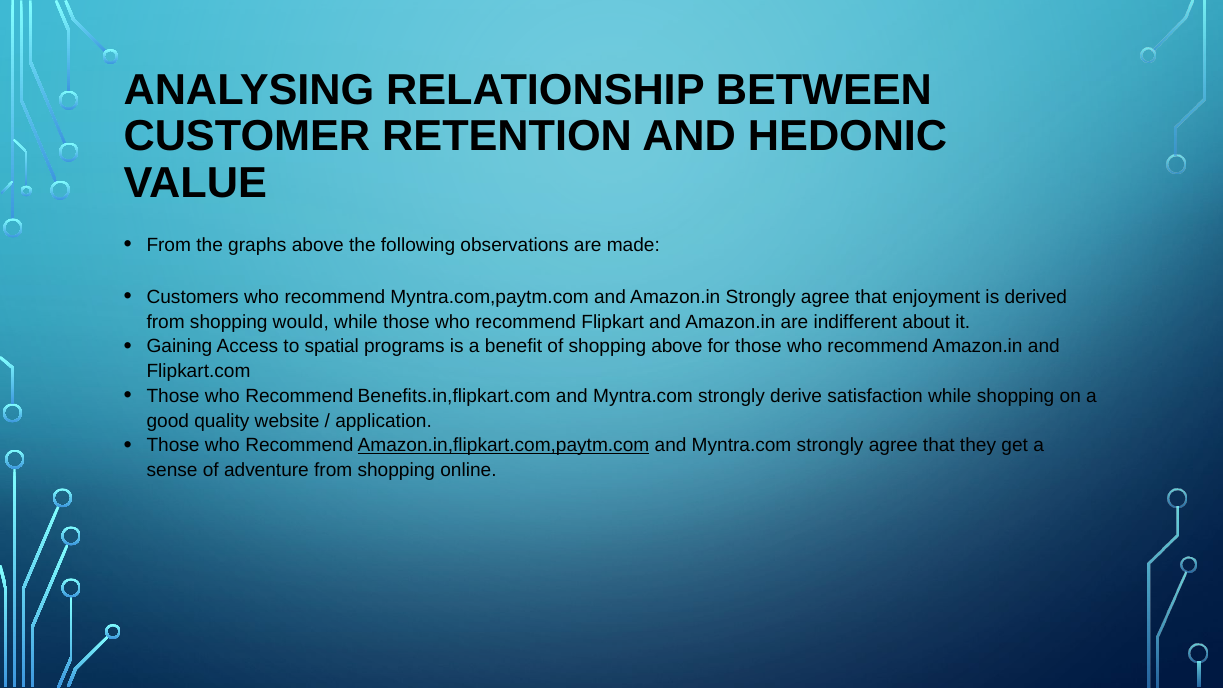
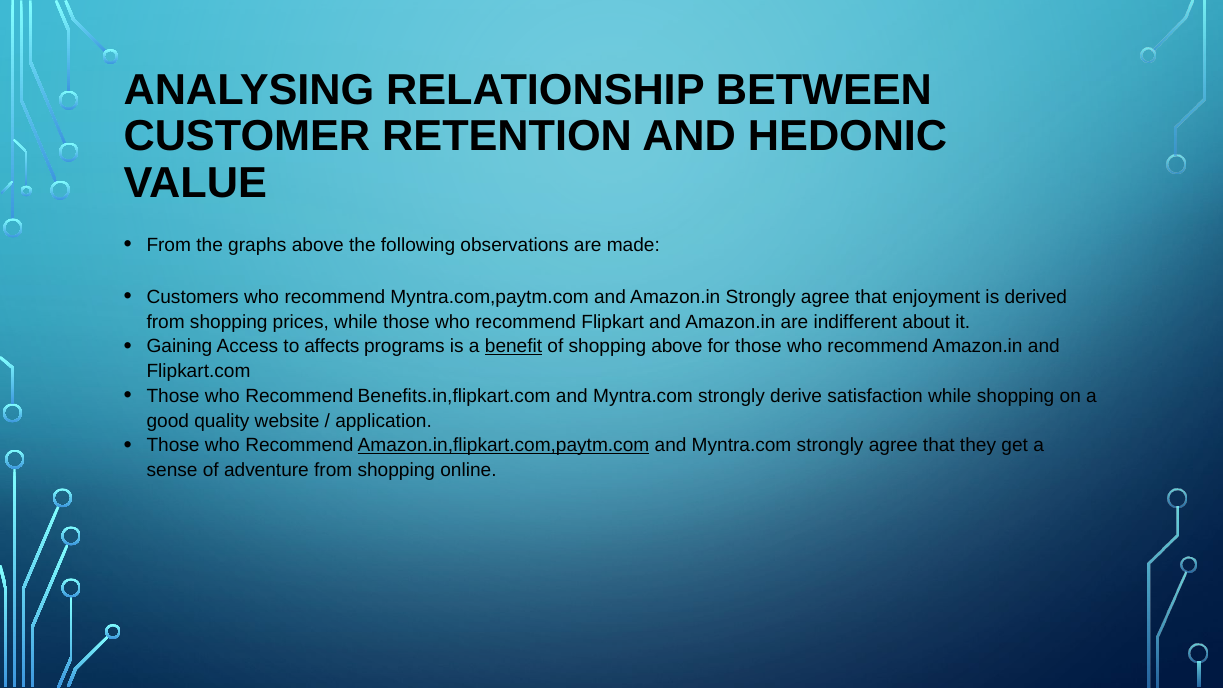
would: would -> prices (301, 322)
spatial: spatial -> affects (332, 347)
benefit underline: none -> present (514, 347)
